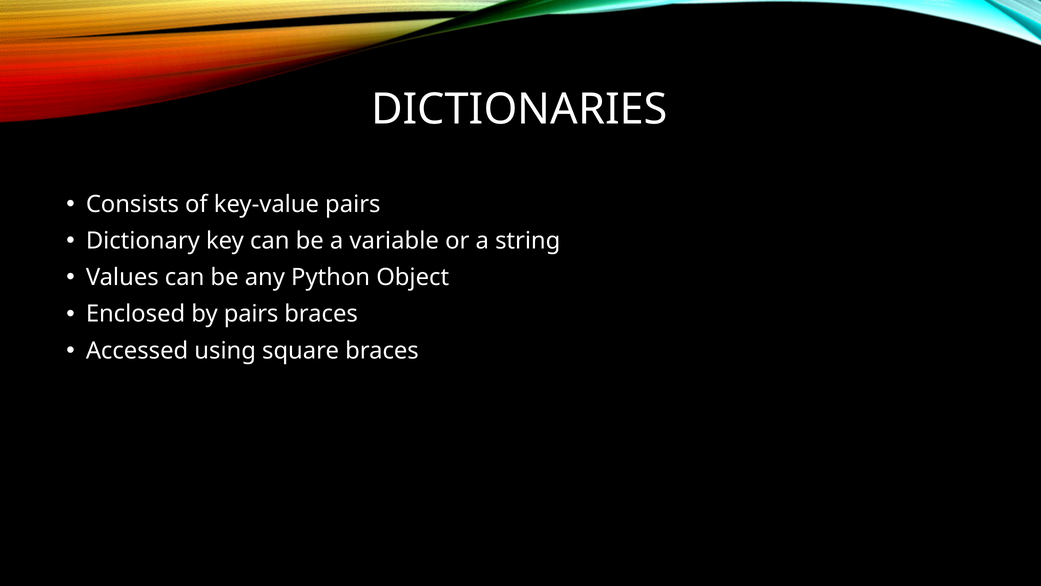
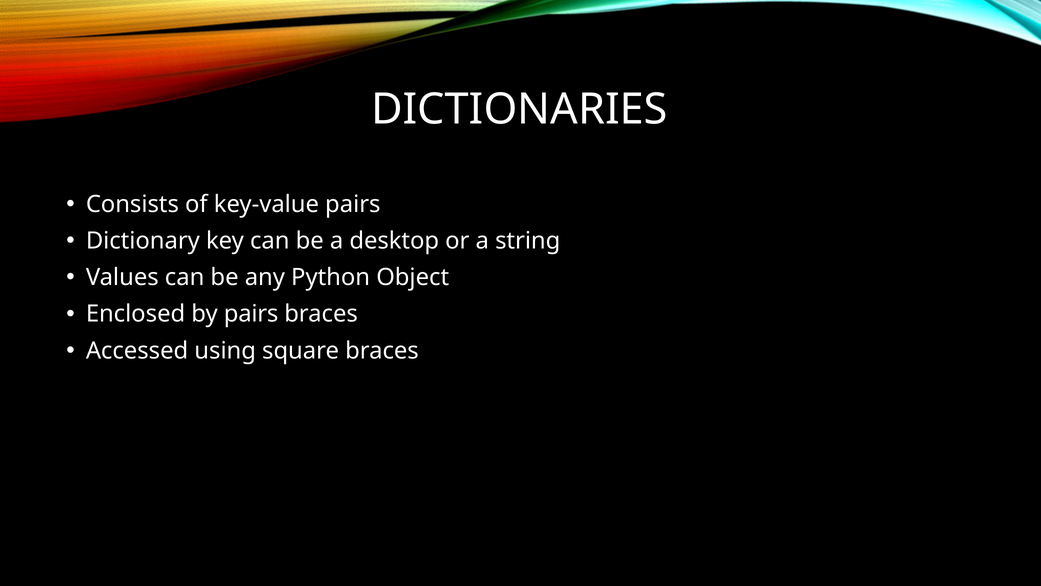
variable: variable -> desktop (394, 241)
